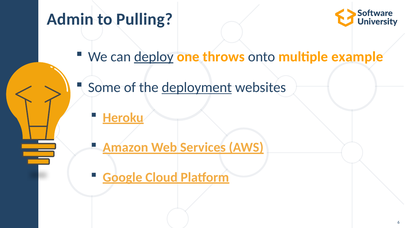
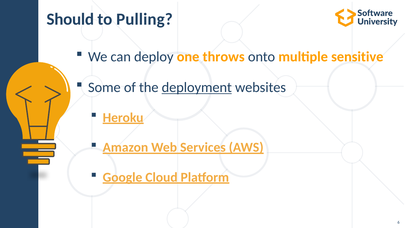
Admin: Admin -> Should (70, 19)
deploy underline: present -> none (154, 57)
example: example -> sensitive (357, 57)
